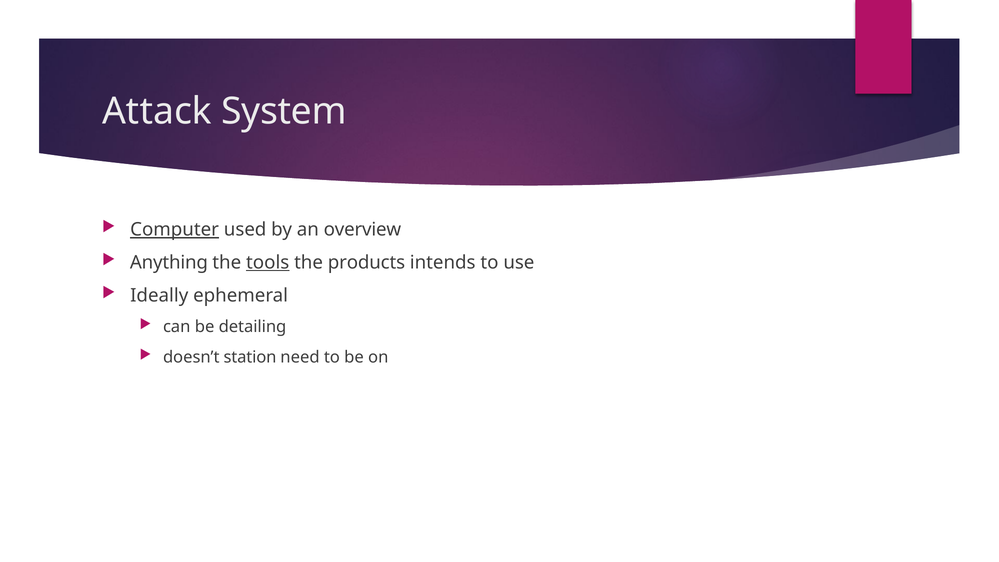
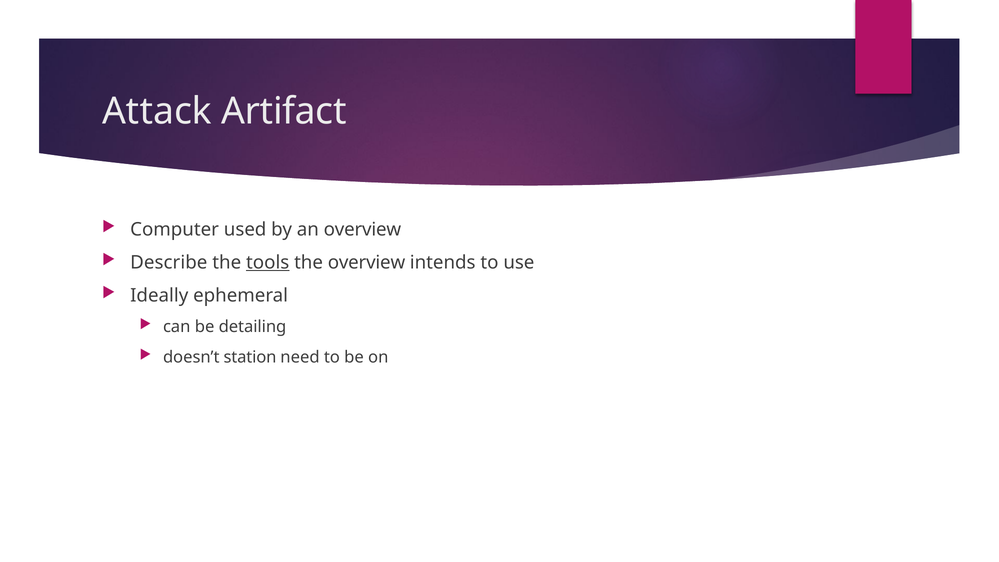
System: System -> Artifact (284, 111)
Computer underline: present -> none (175, 230)
Anything: Anything -> Describe (169, 263)
the products: products -> overview (366, 263)
